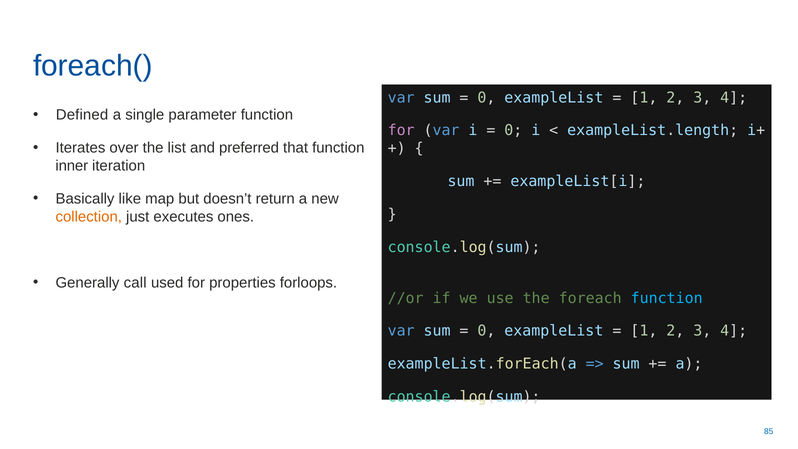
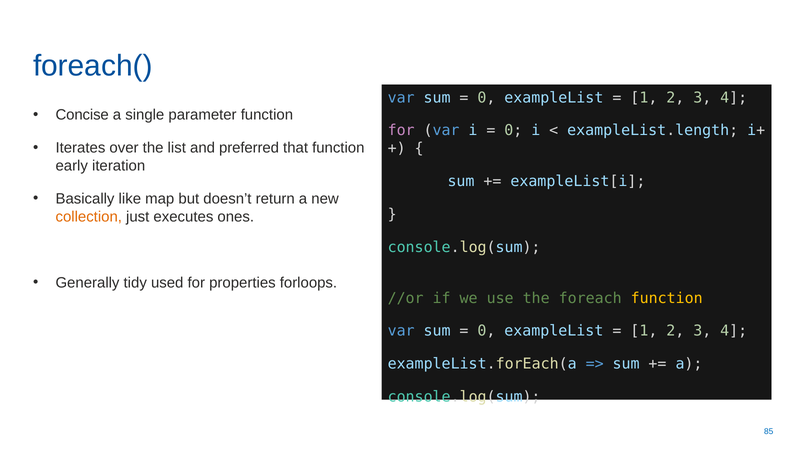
Defined: Defined -> Concise (82, 115)
inner: inner -> early (72, 166)
call: call -> tidy (135, 283)
function colour: light blue -> yellow (667, 298)
